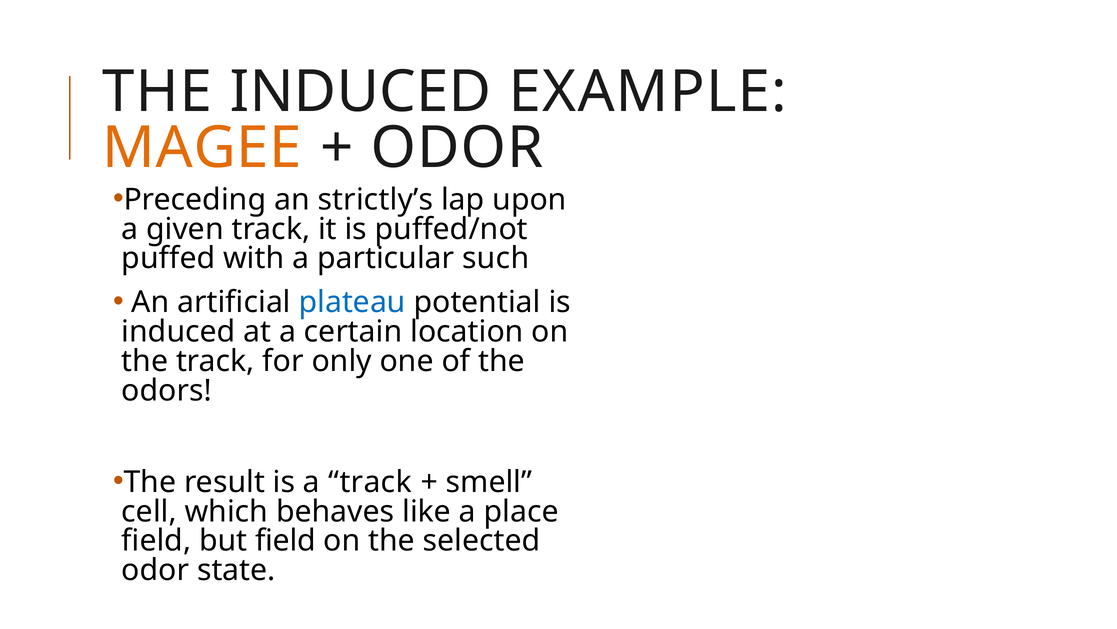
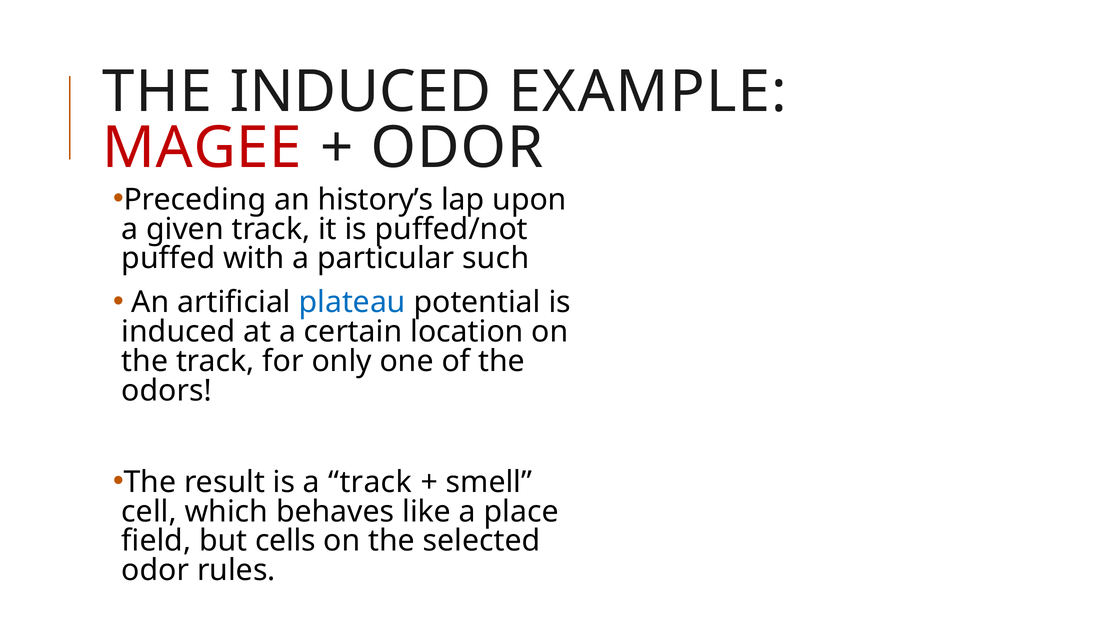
MAGEE colour: orange -> red (202, 148)
strictly’s: strictly’s -> history’s (376, 199)
but field: field -> cells (285, 540)
state: state -> rules (236, 570)
